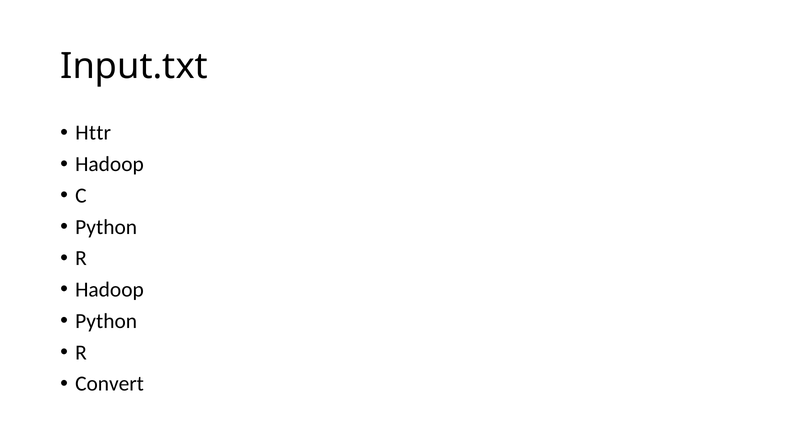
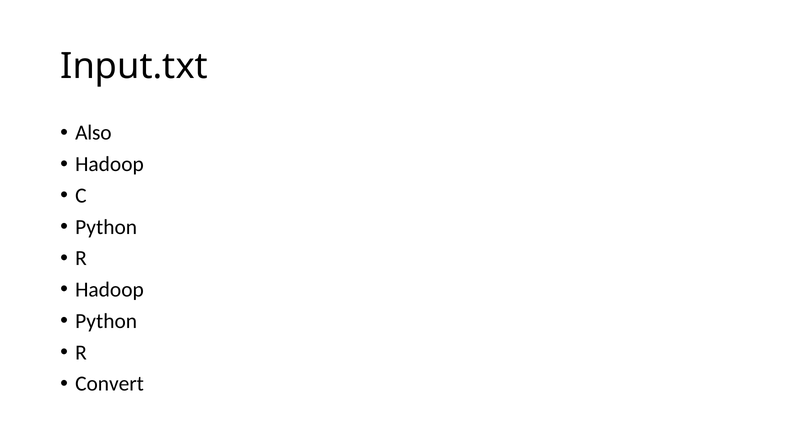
Httr: Httr -> Also (93, 133)
